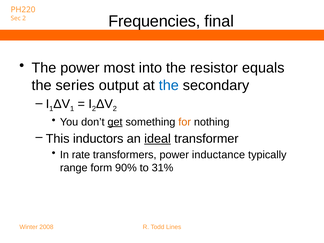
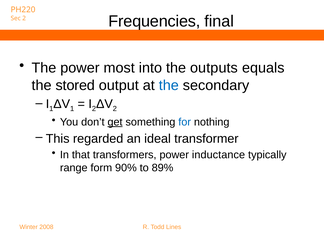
resistor: resistor -> outputs (214, 68)
series: series -> stored (75, 85)
for colour: orange -> blue (185, 122)
inductors: inductors -> regarded (98, 139)
ideal underline: present -> none (158, 139)
rate: rate -> that (81, 155)
31%: 31% -> 89% (163, 168)
